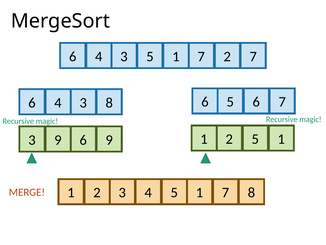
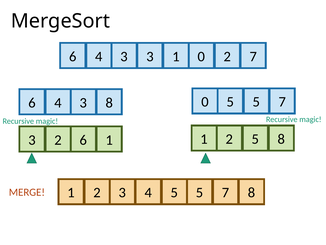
3 5: 5 -> 3 (150, 56)
7: 7 -> 0 (201, 56)
8 6: 6 -> 0 (205, 102)
6: 6 -> 5 (256, 102)
3 9: 9 -> 2 (58, 140)
6 9: 9 -> 1 (109, 140)
2 5 1: 1 -> 8 (281, 139)
4 5 1: 1 -> 5 (200, 192)
